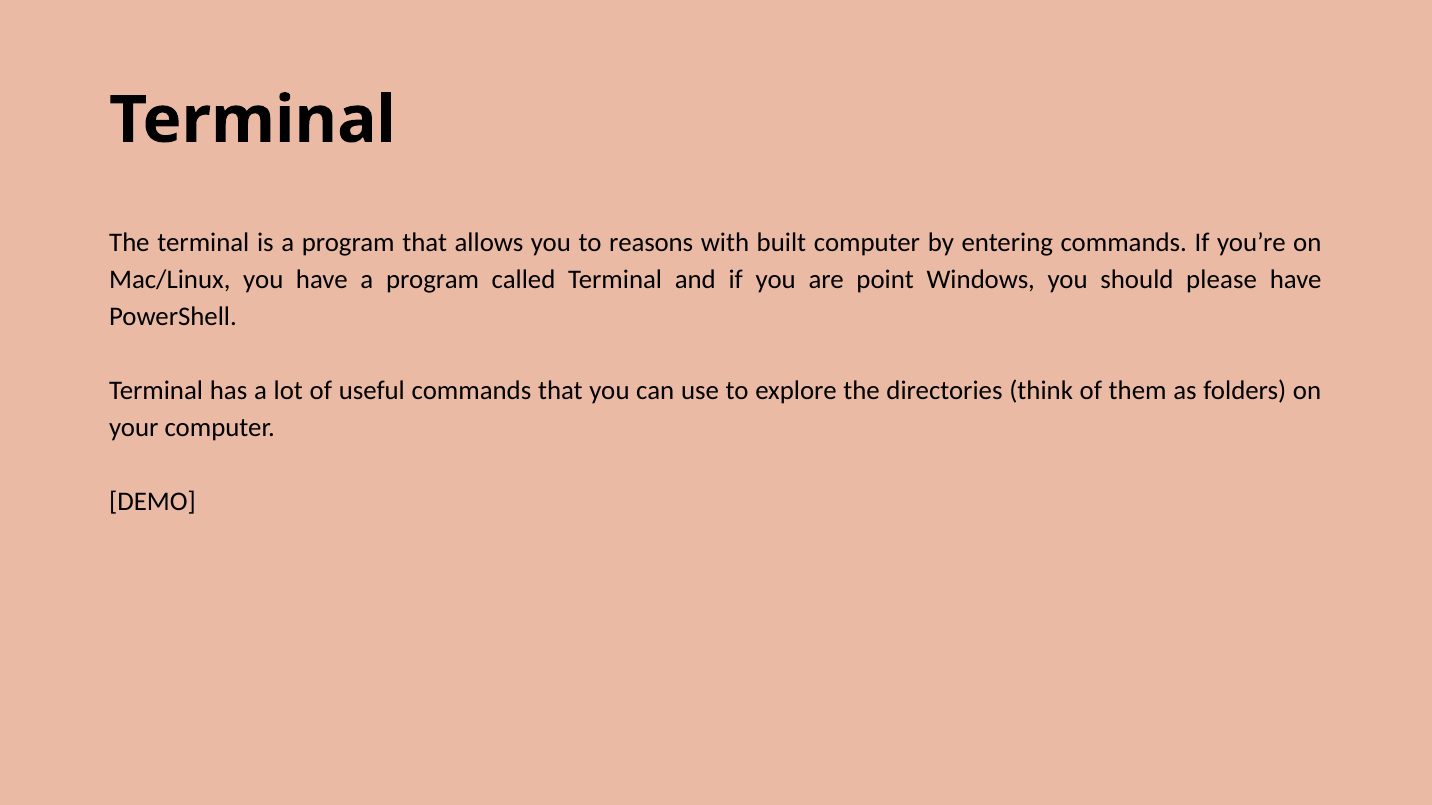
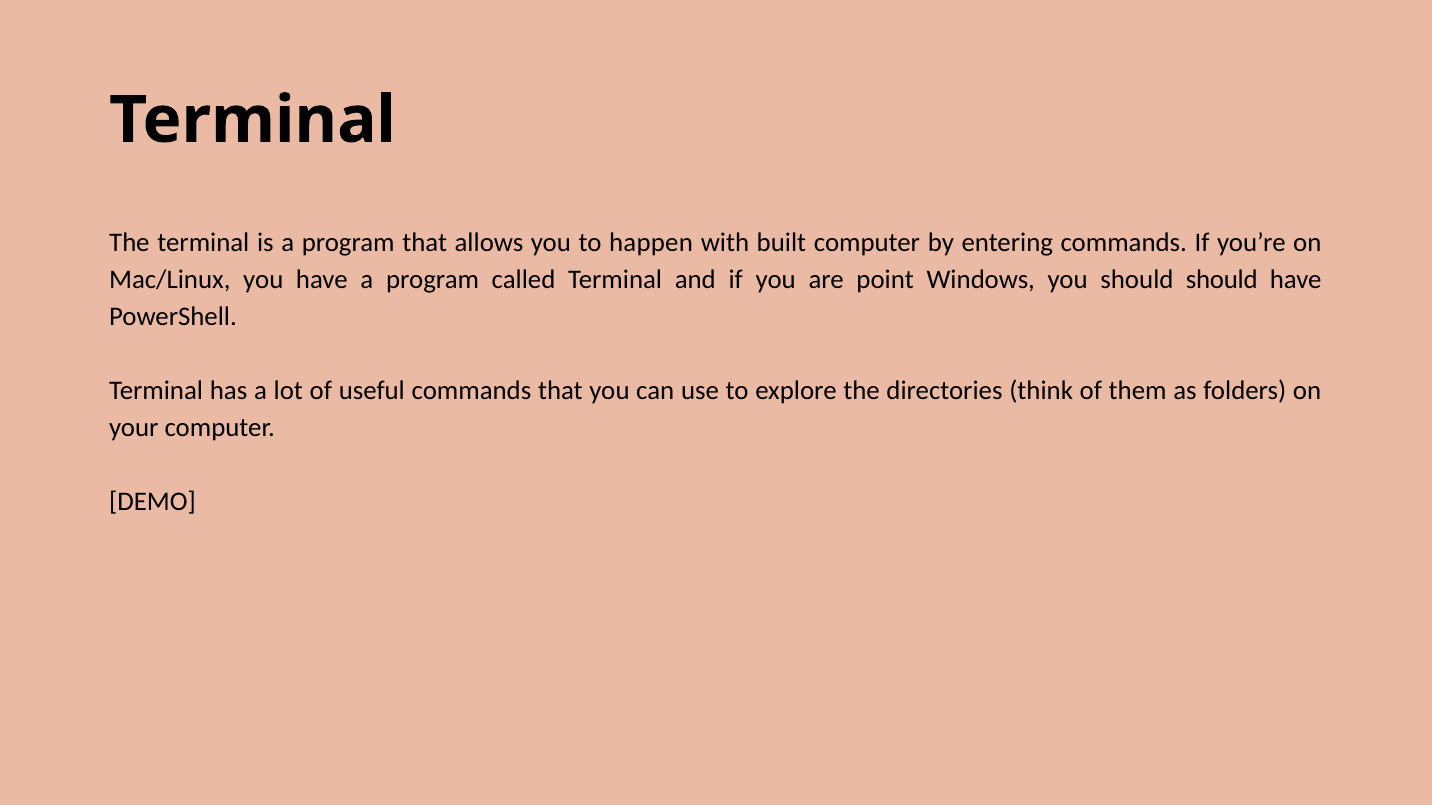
reasons: reasons -> happen (651, 243)
should please: please -> should (1222, 280)
